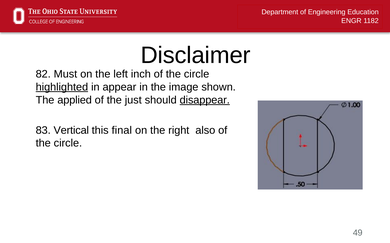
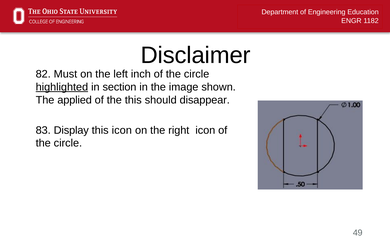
appear: appear -> section (119, 87)
the just: just -> this (133, 100)
disappear underline: present -> none (205, 100)
Vertical: Vertical -> Display (71, 131)
this final: final -> icon (122, 131)
right also: also -> icon (205, 131)
